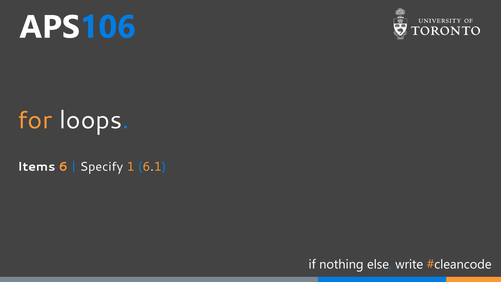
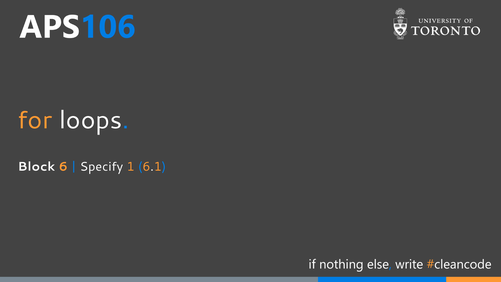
Items: Items -> Block (36, 167)
